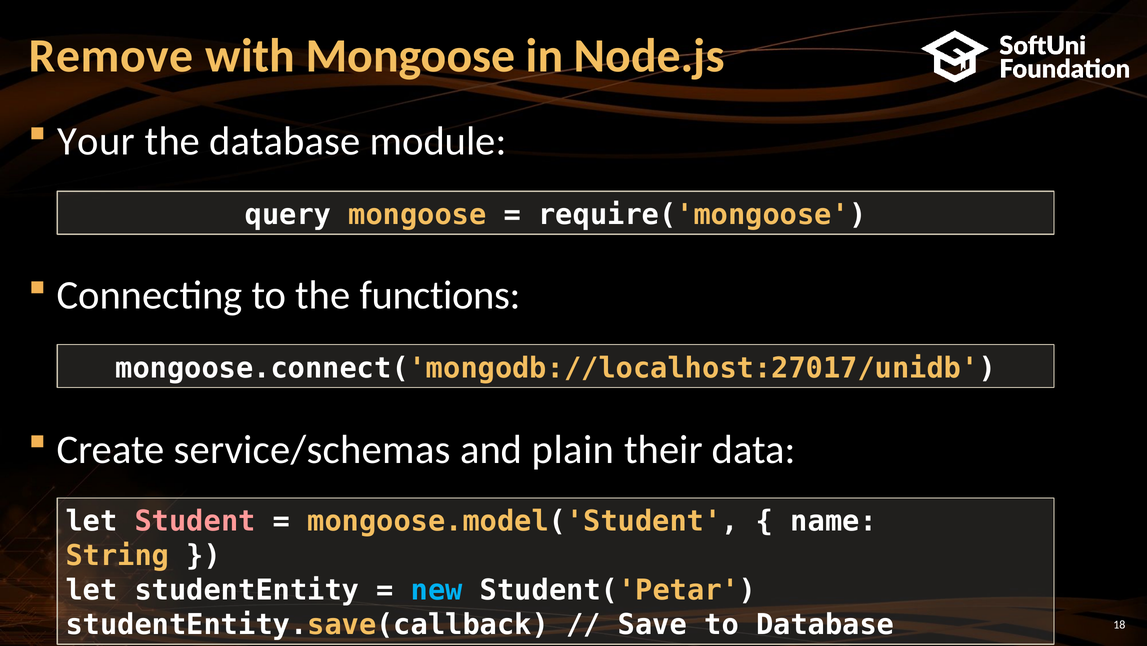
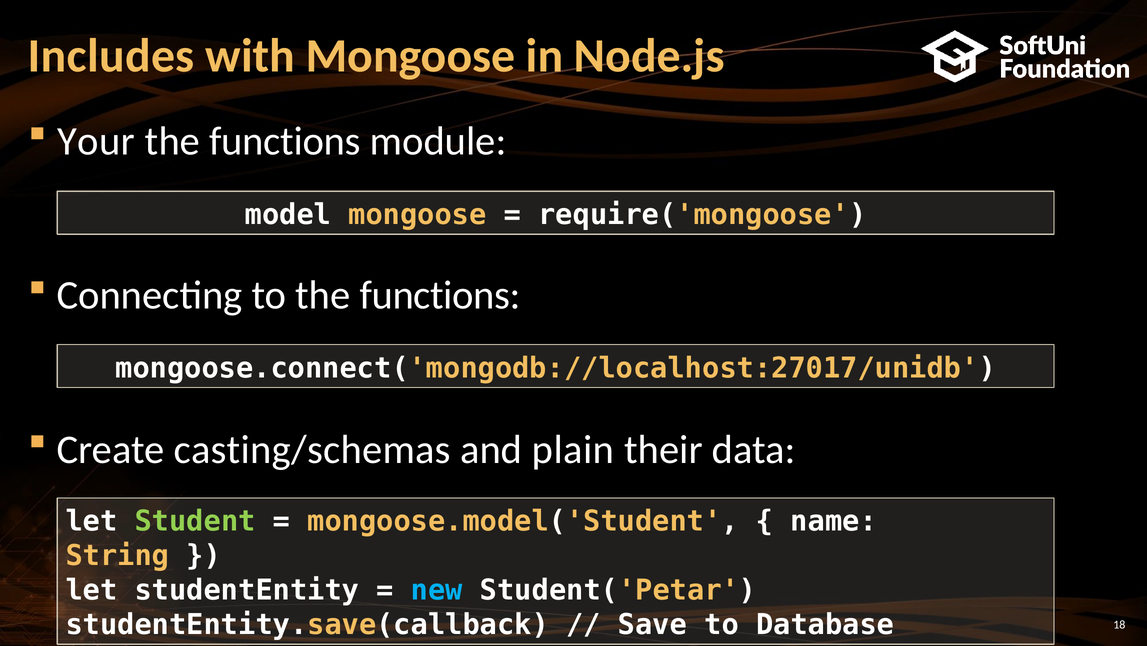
Remove: Remove -> Includes (111, 56)
database: database -> functions (285, 141)
query: query -> model (288, 215)
service/schemas: service/schemas -> casting/schemas (312, 449)
Student colour: pink -> light green (195, 521)
